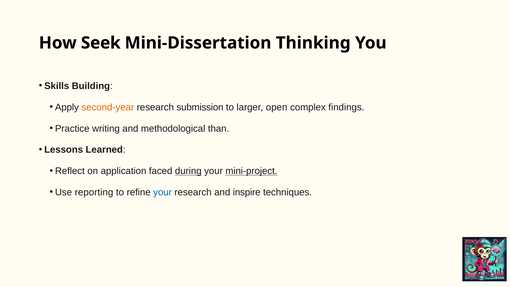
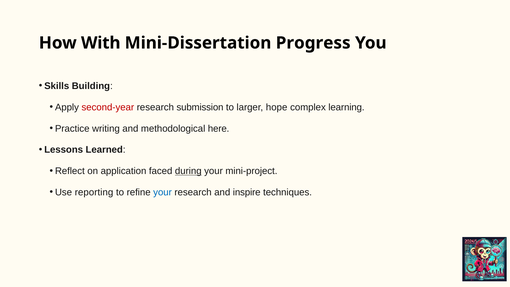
Seek: Seek -> With (101, 43)
Thinking: Thinking -> Progress (313, 43)
second-year colour: orange -> red (108, 107)
open: open -> hope (277, 107)
findings: findings -> learning (346, 107)
than: than -> here (219, 128)
mini-project underline: present -> none (251, 171)
